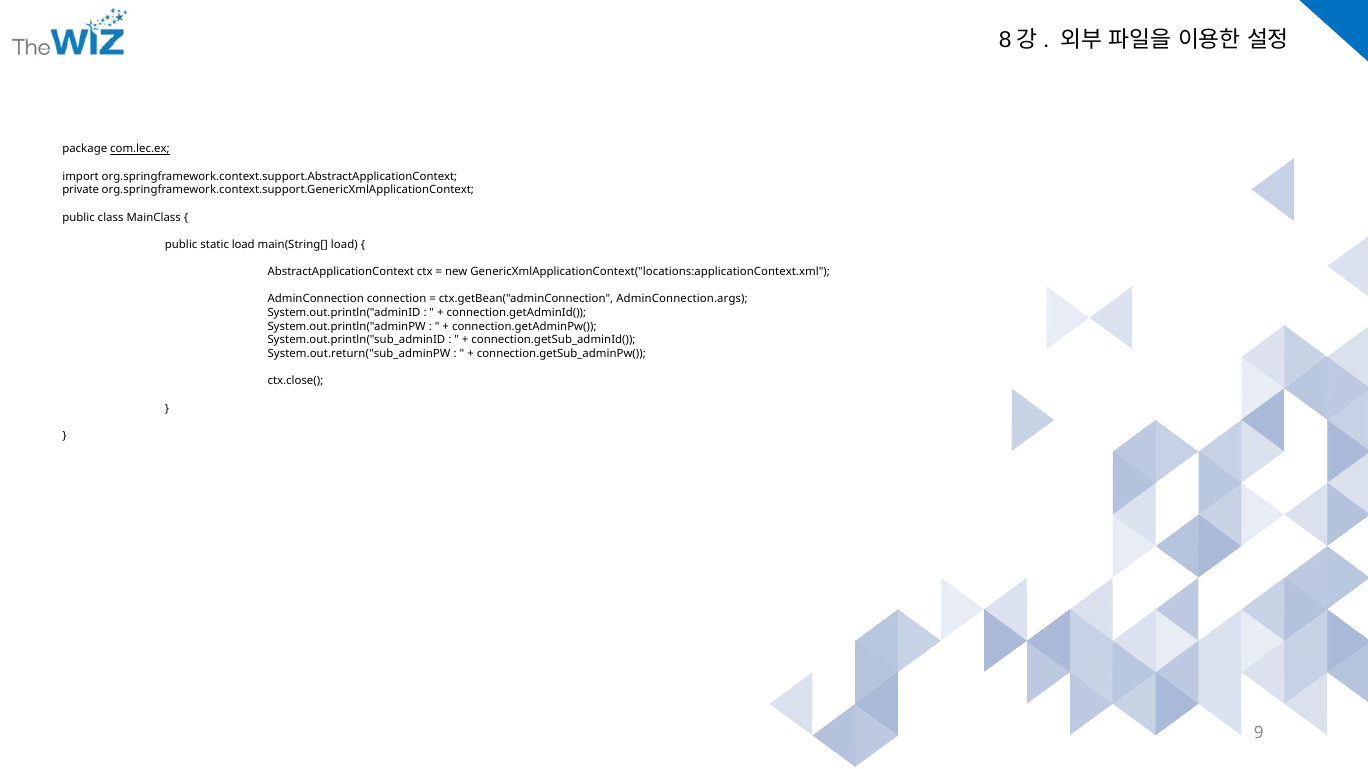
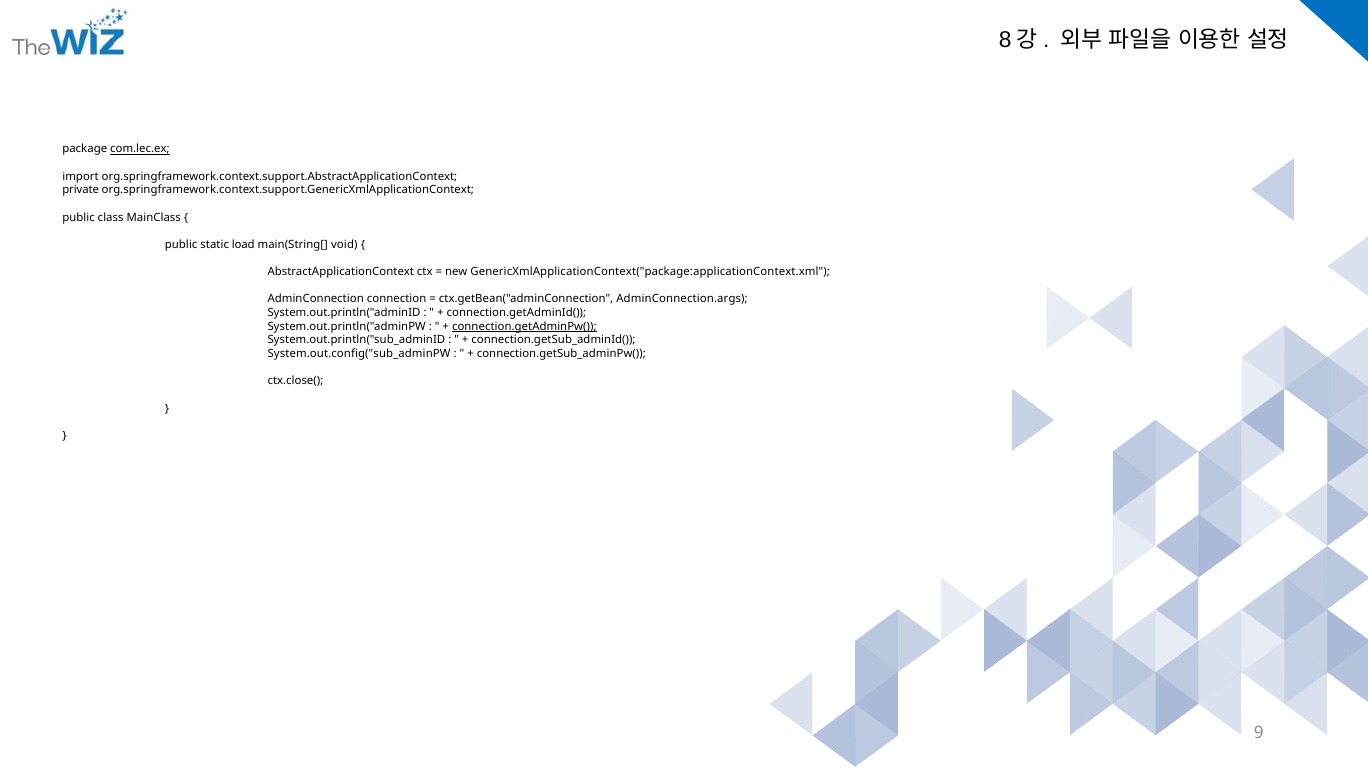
main(String[ load: load -> void (344, 245)
GenericXmlApplicationContext("locations:applicationContext.xml: GenericXmlApplicationContext("locations:applicationContext.xml -> GenericXmlApplicationContext("package:applicationContext.xml (650, 272)
connection.getAdminPw( underline: none -> present (524, 327)
System.out.return("sub_adminPW: System.out.return("sub_adminPW -> System.out.config("sub_adminPW (359, 354)
